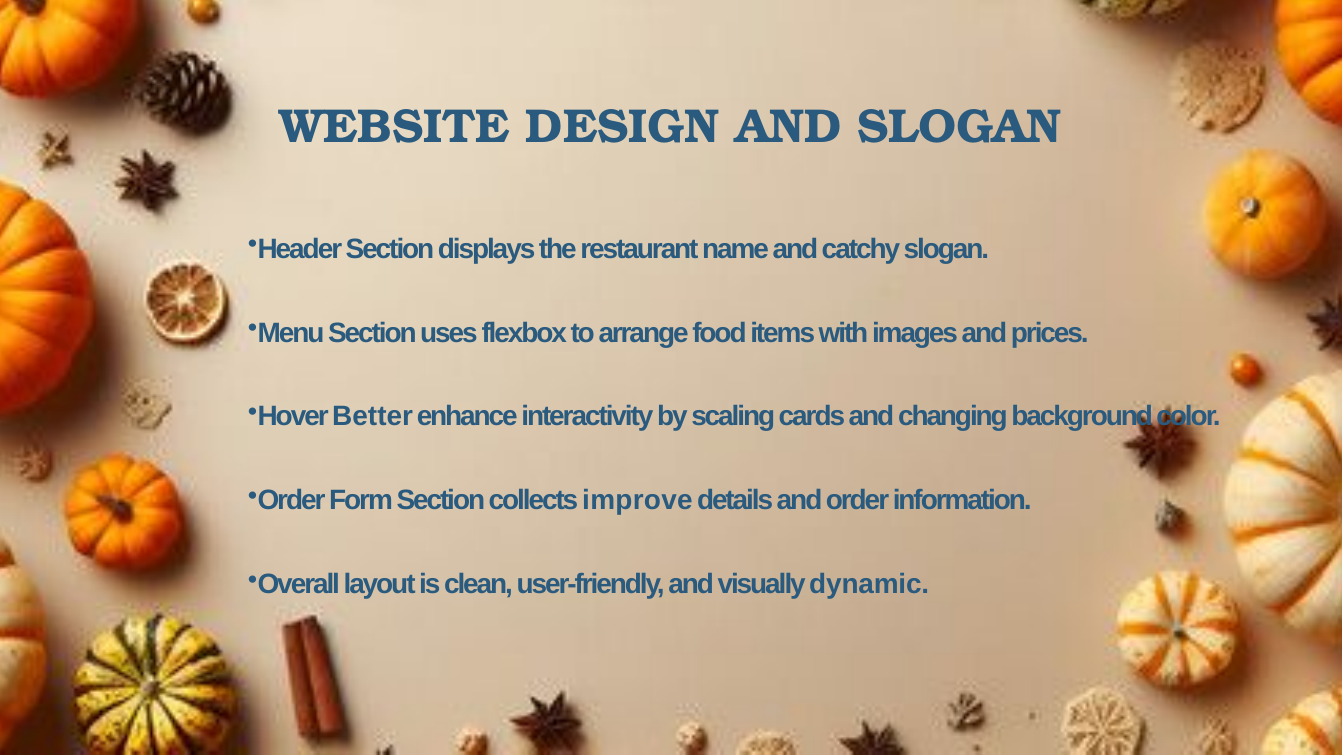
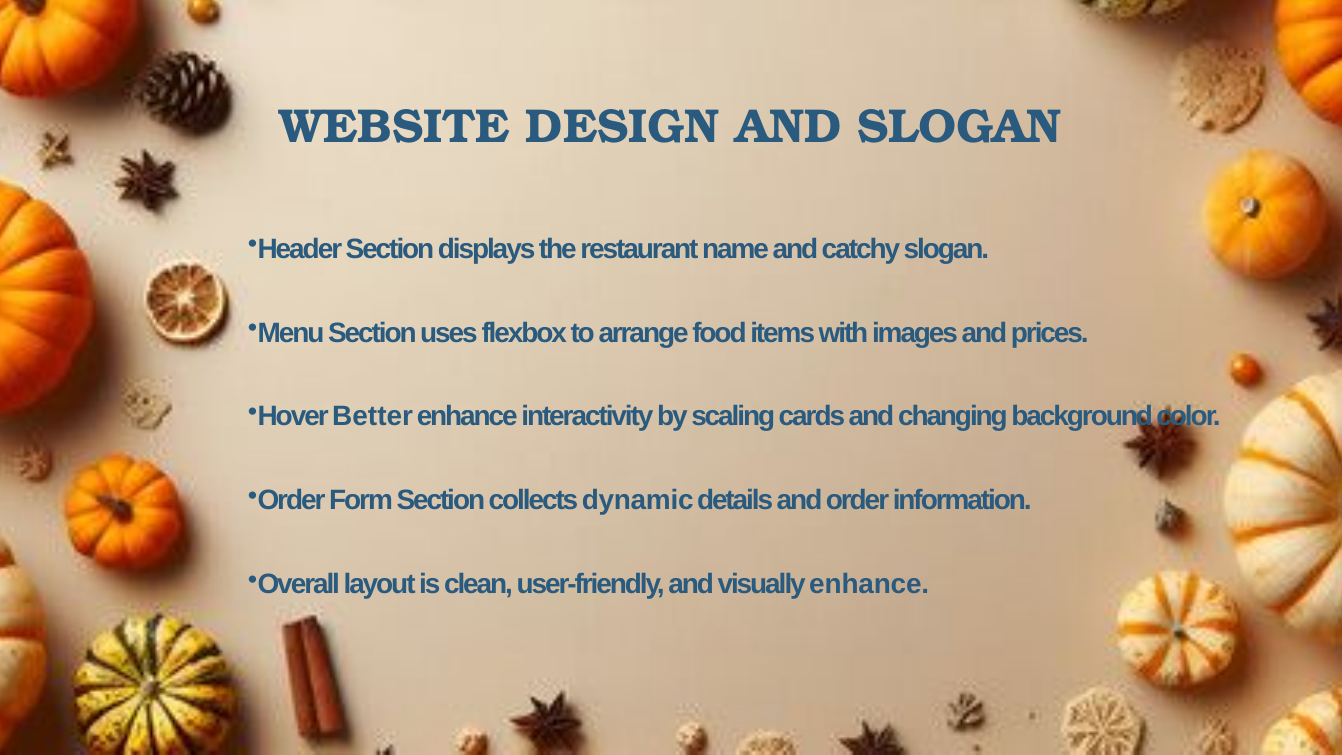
improve: improve -> dynamic (638, 501)
visually dynamic: dynamic -> enhance (869, 584)
